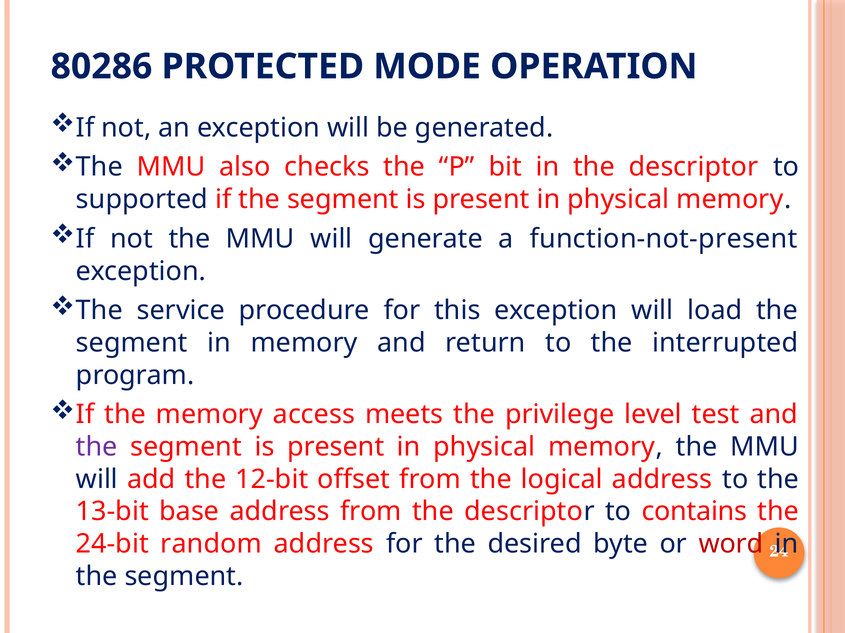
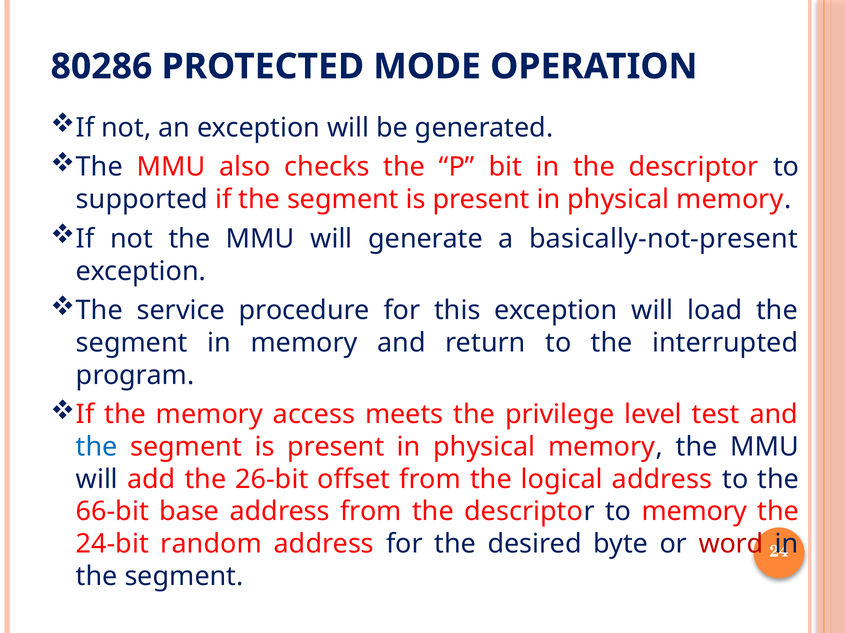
function-not-present: function-not-present -> basically-not-present (664, 239)
the colour: purple -> blue (97, 447)
12-bit: 12-bit -> 26-bit (272, 480)
13-bit: 13-bit -> 66-bit (112, 512)
to contains: contains -> memory (694, 512)
